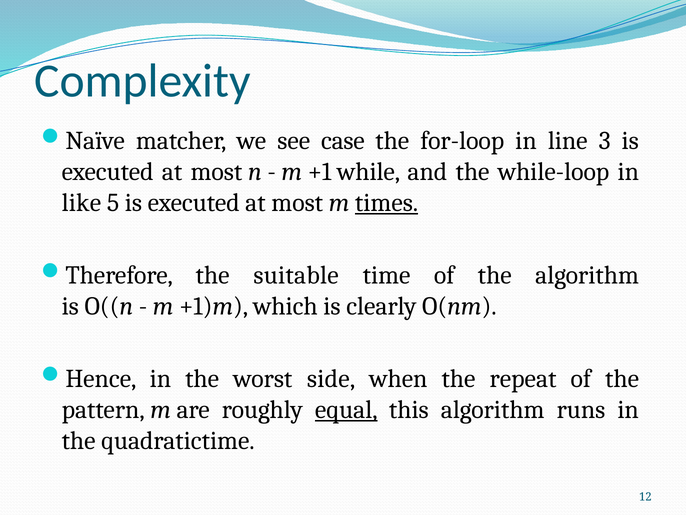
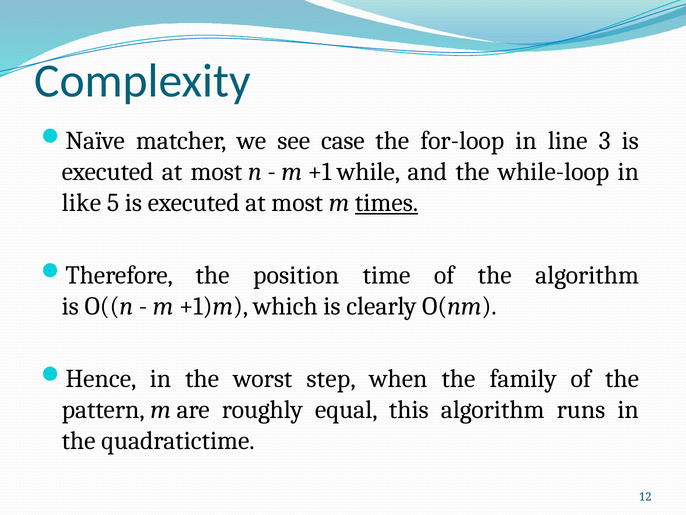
suitable: suitable -> position (296, 275)
side: side -> step (331, 378)
repeat: repeat -> family (523, 378)
equal underline: present -> none (346, 409)
